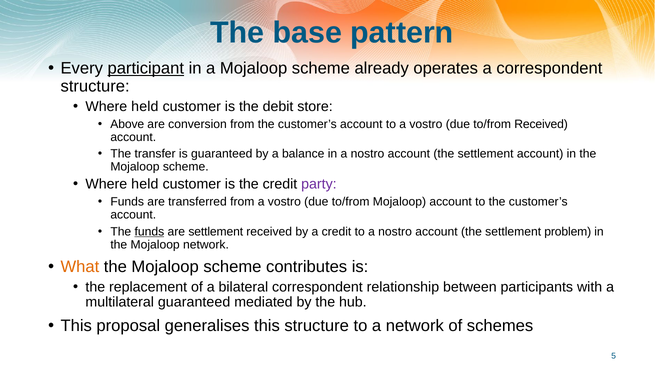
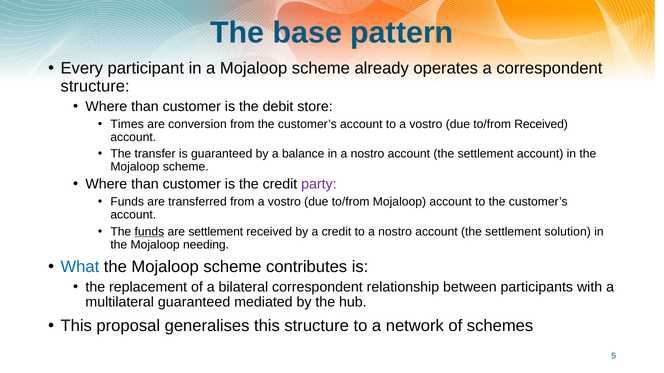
participant underline: present -> none (146, 69)
held: held -> than (145, 107)
Above: Above -> Times (127, 124)
held: held -> than (145, 185)
problem: problem -> solution (568, 232)
Mojaloop network: network -> needing (206, 245)
What colour: orange -> blue (80, 267)
